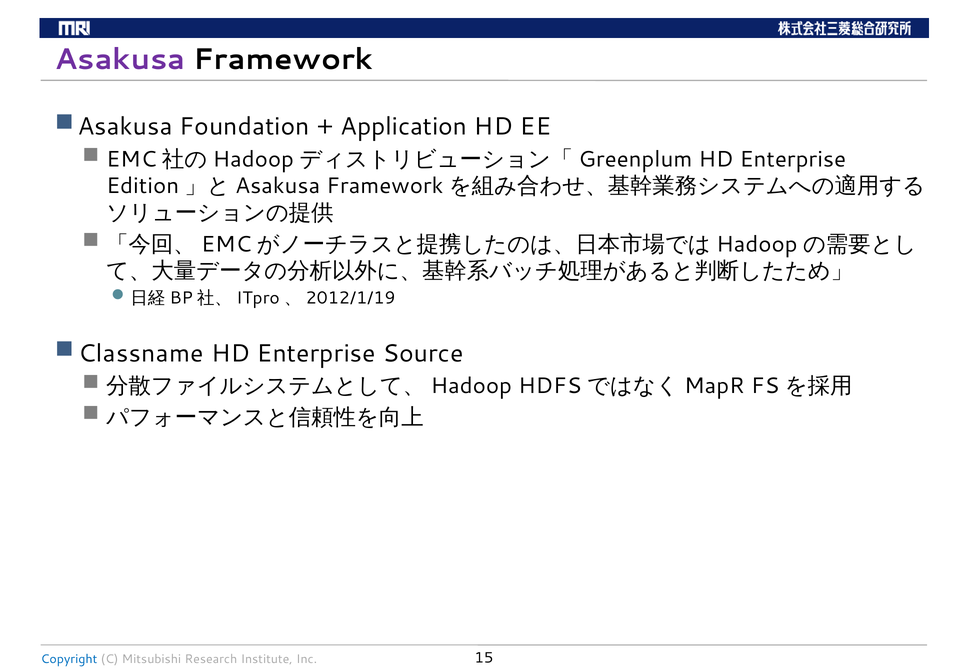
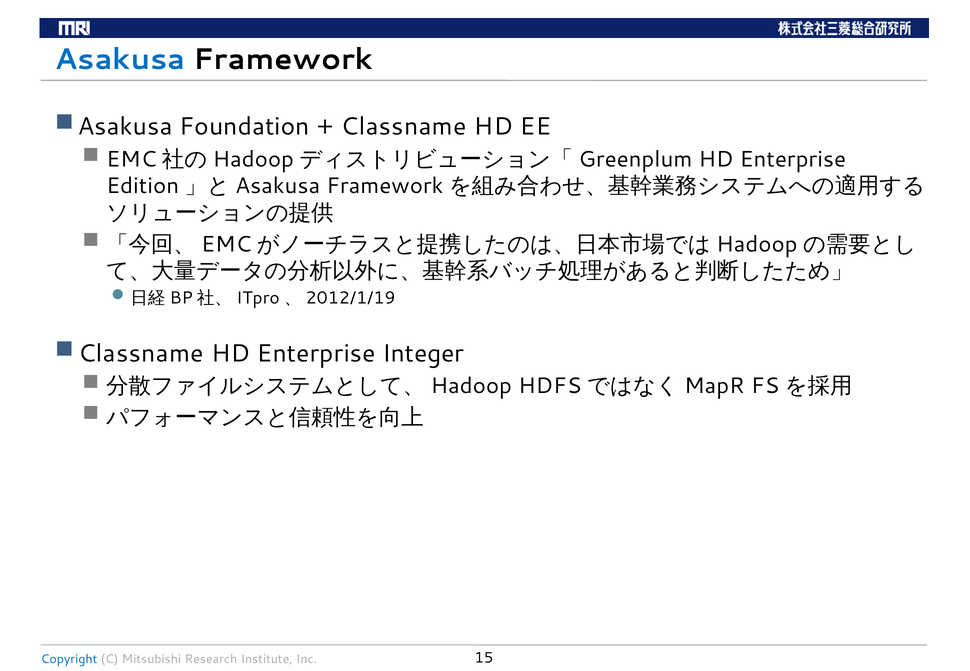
Asakusa colour: purple -> blue (120, 59)
Application: Application -> Classname (404, 127)
Source: Source -> Integer (423, 354)
